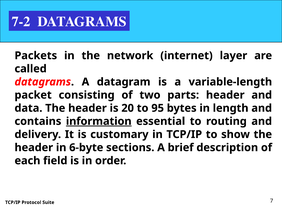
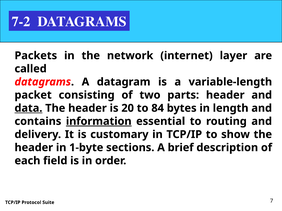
data underline: none -> present (28, 108)
95: 95 -> 84 (158, 108)
6-byte: 6-byte -> 1-byte (86, 148)
